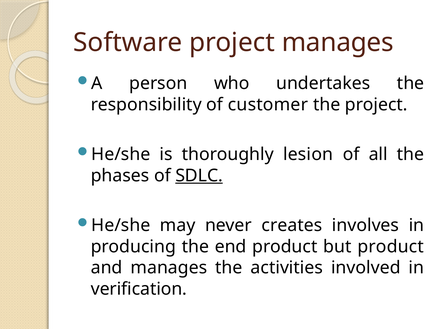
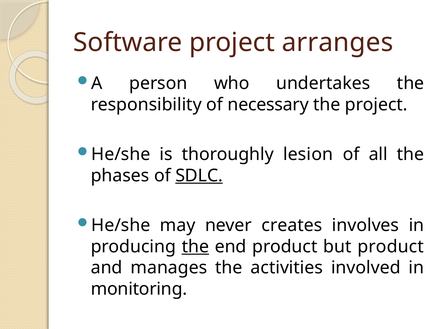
project manages: manages -> arranges (338, 42)
customer: customer -> necessary (268, 105)
the underline: none -> present (195, 247)
verification: verification -> monitoring (139, 289)
